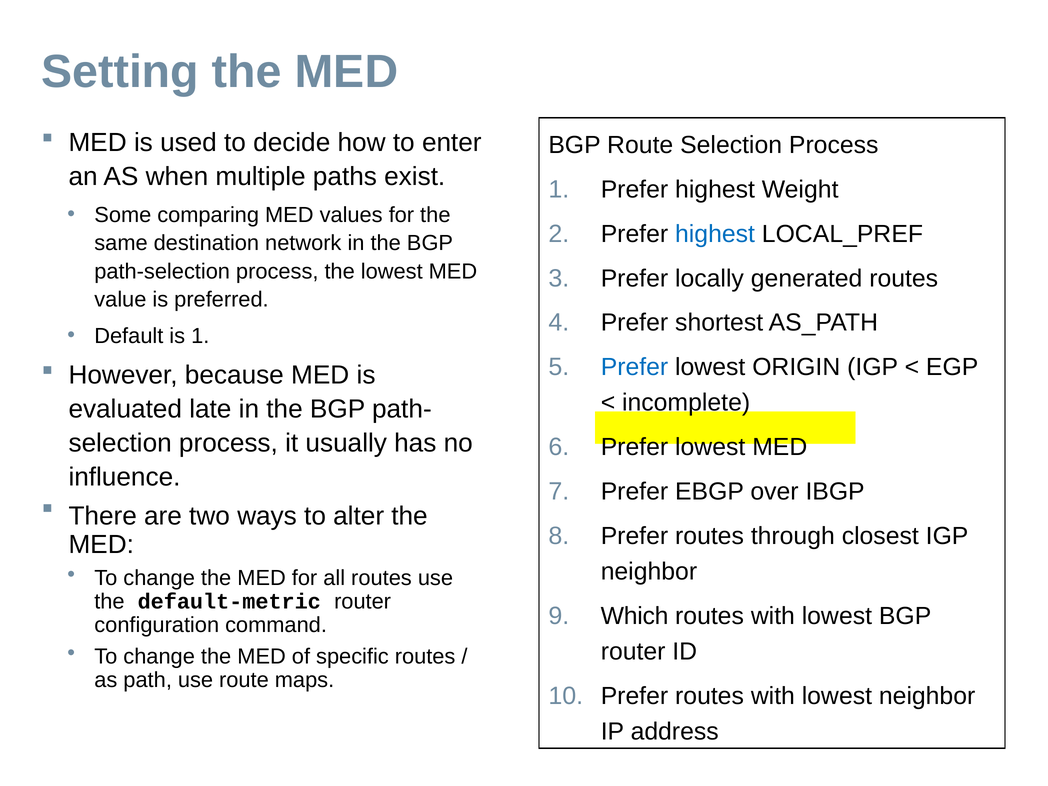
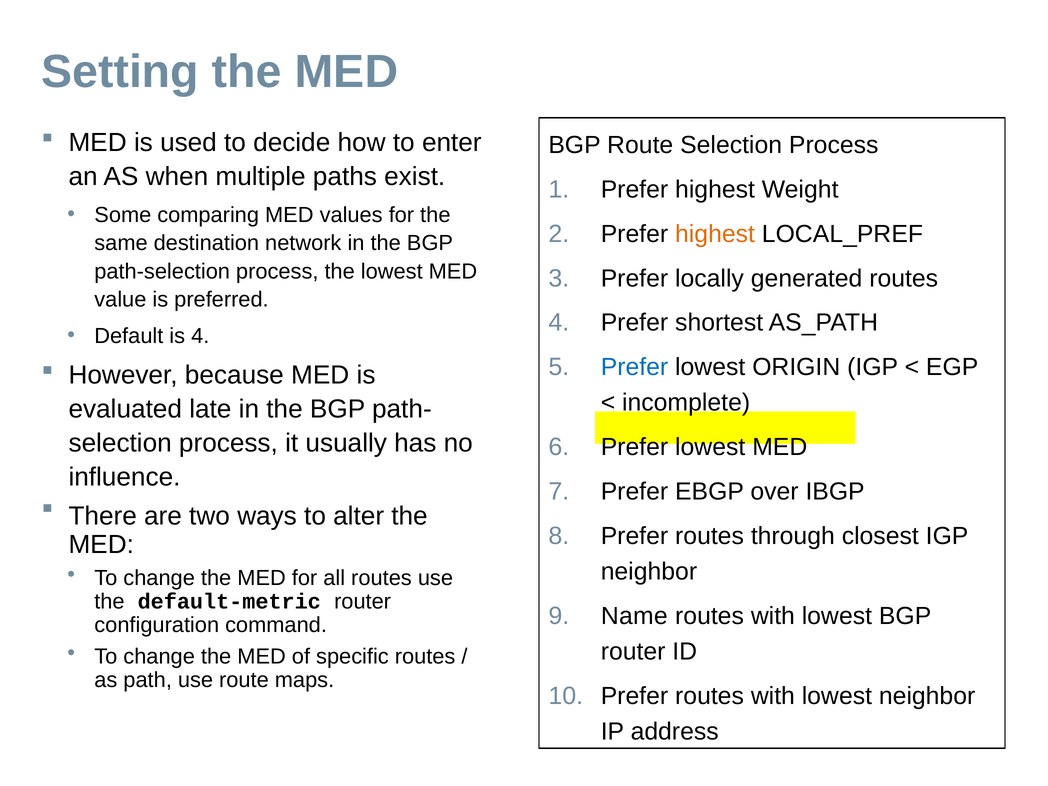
highest colour: blue -> orange (715, 234)
is 1: 1 -> 4 (200, 336)
Which: Which -> Name (634, 616)
